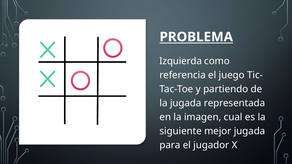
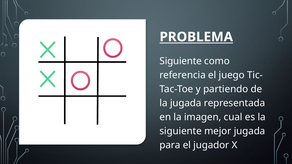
Izquierda: Izquierda -> Siguiente (181, 61)
